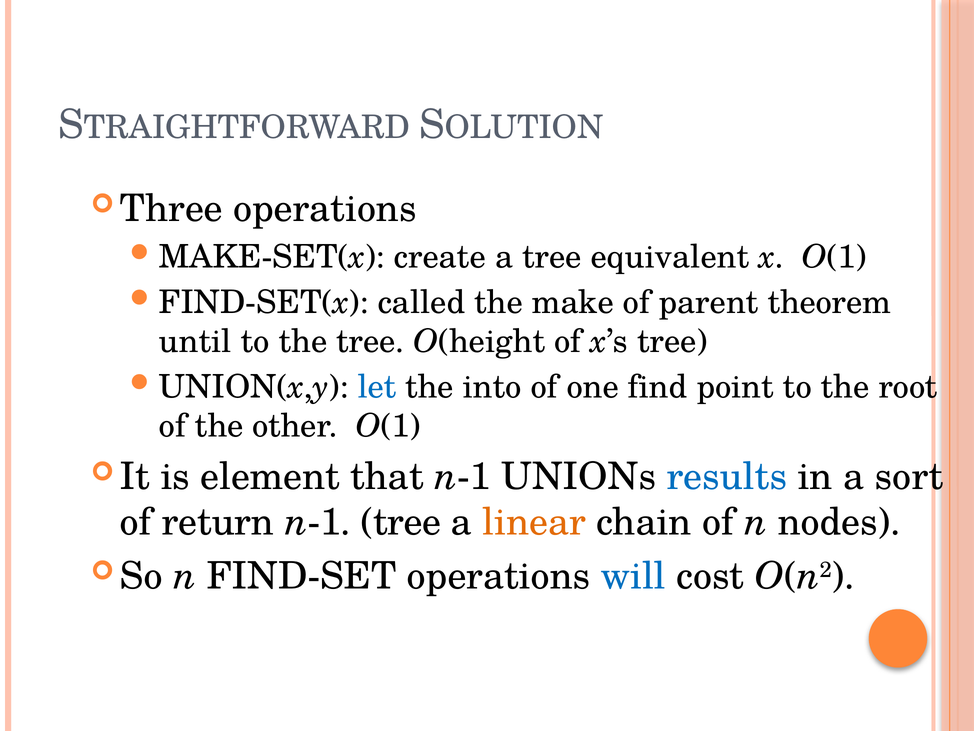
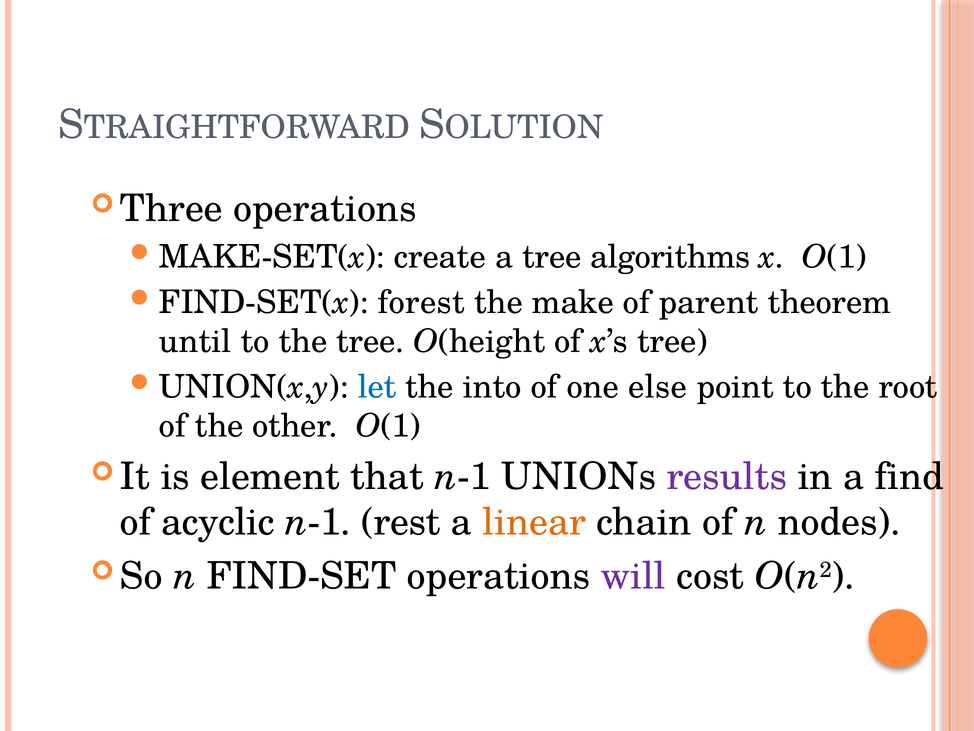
equivalent: equivalent -> algorithms (670, 257)
called: called -> forest (421, 303)
find: find -> else (658, 387)
results colour: blue -> purple (727, 477)
sort: sort -> find (909, 477)
return: return -> acyclic (218, 522)
n-1 tree: tree -> rest (401, 522)
will colour: blue -> purple (633, 576)
